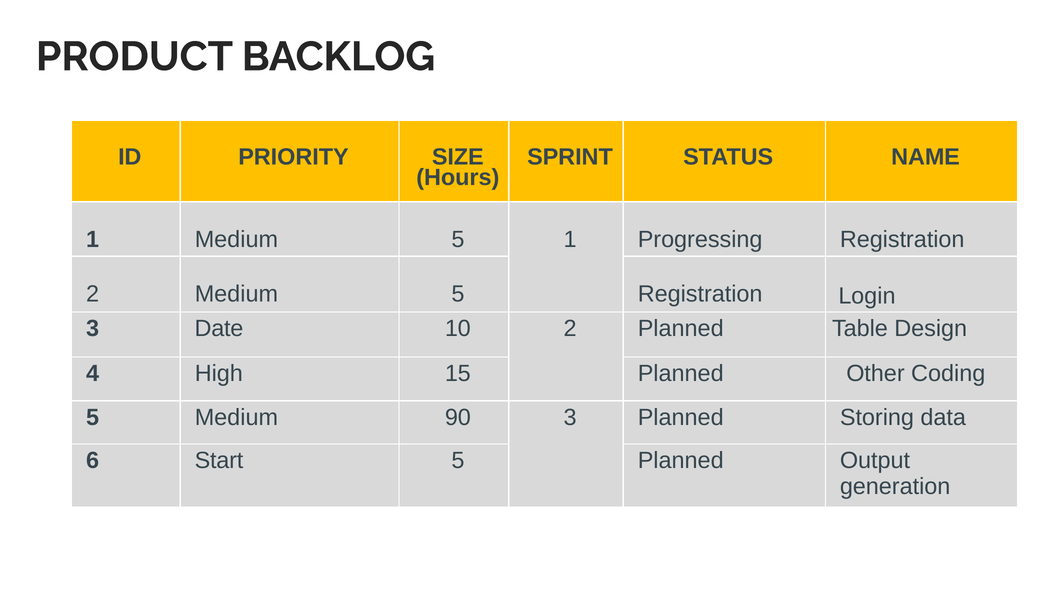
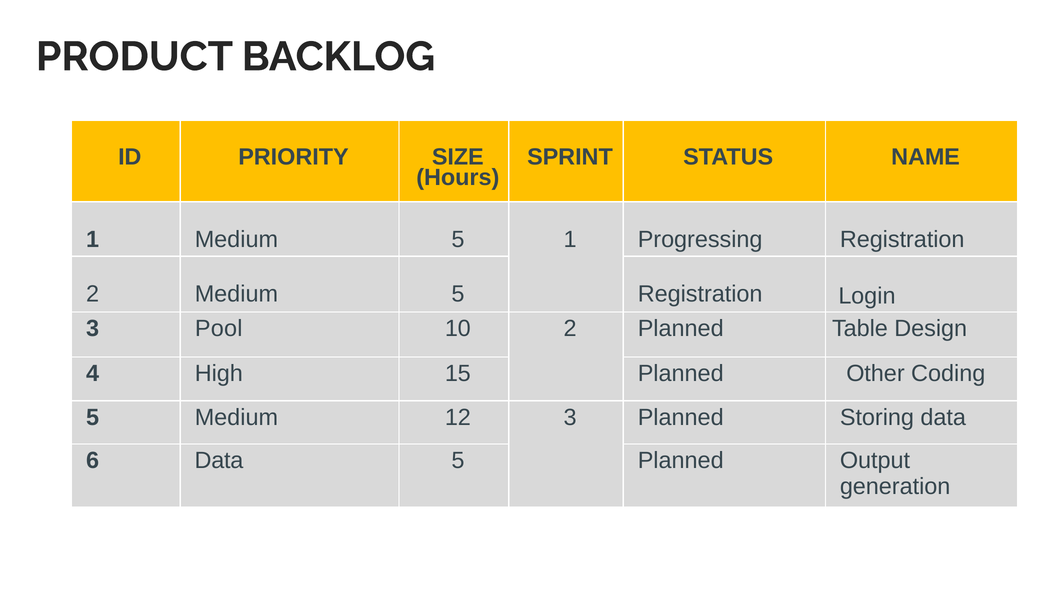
Date: Date -> Pool (219, 329)
90: 90 -> 12 (458, 418)
6 Start: Start -> Data (219, 461)
